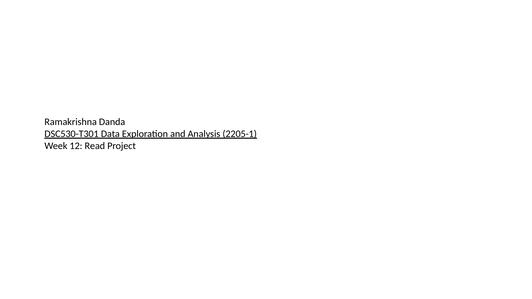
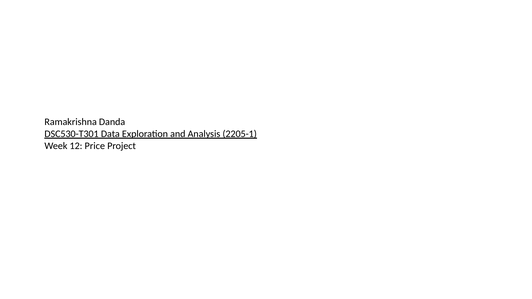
Read: Read -> Price (95, 146)
